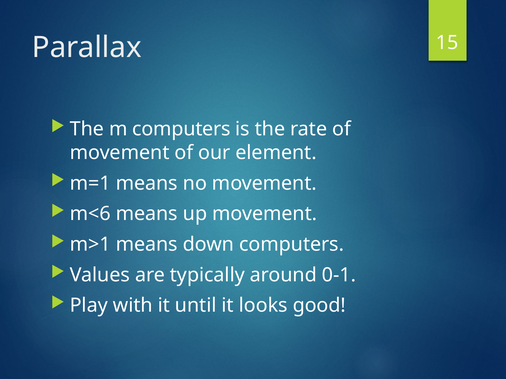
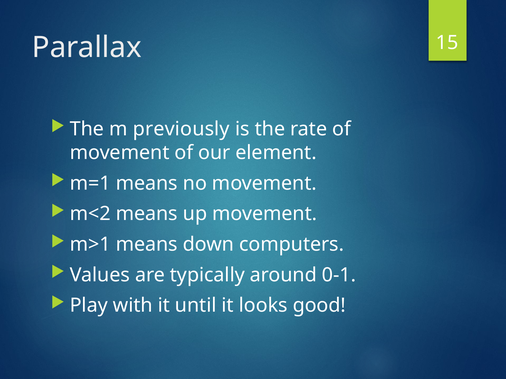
m computers: computers -> previously (181, 129)
m<6: m<6 -> m<2 (90, 214)
